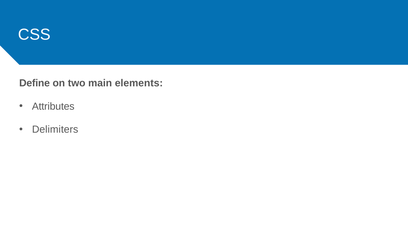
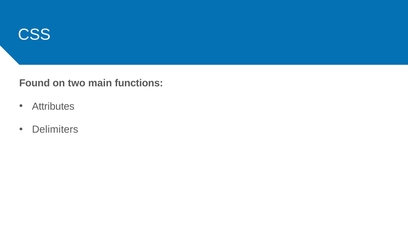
Define: Define -> Found (35, 83)
elements: elements -> functions (139, 83)
